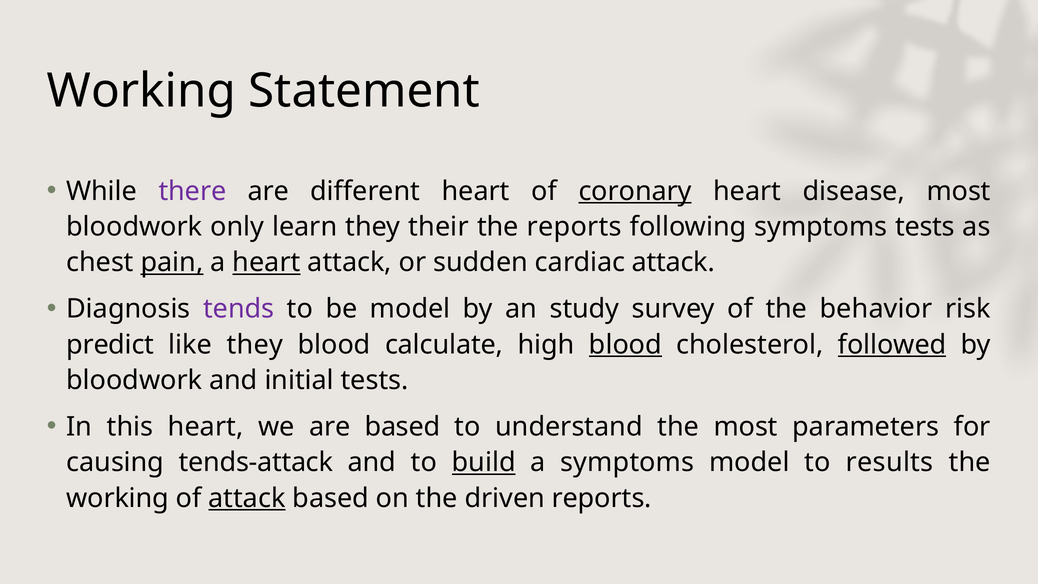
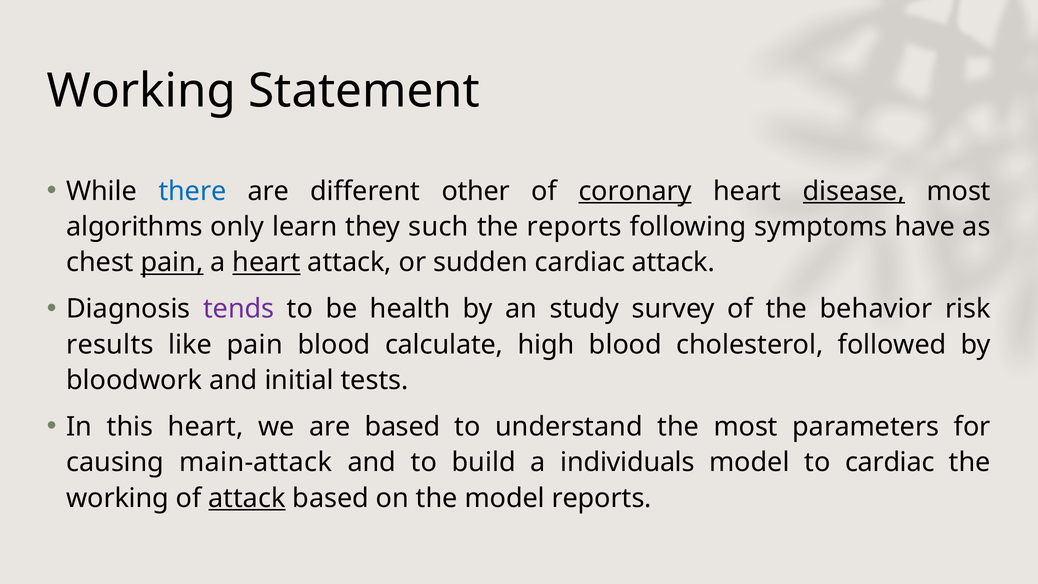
there colour: purple -> blue (193, 191)
different heart: heart -> other (476, 191)
disease underline: none -> present (854, 191)
bloodwork: bloodwork -> algorithms (134, 227)
their: their -> such (438, 227)
symptoms tests: tests -> have (925, 227)
be model: model -> health (410, 309)
predict: predict -> results (110, 345)
like they: they -> pain (255, 345)
blood underline: present -> none (625, 345)
followed underline: present -> none (892, 345)
tends-attack: tends-attack -> main-attack (256, 462)
build underline: present -> none (484, 462)
a symptoms: symptoms -> individuals (628, 462)
to results: results -> cardiac (890, 462)
the driven: driven -> model (505, 498)
